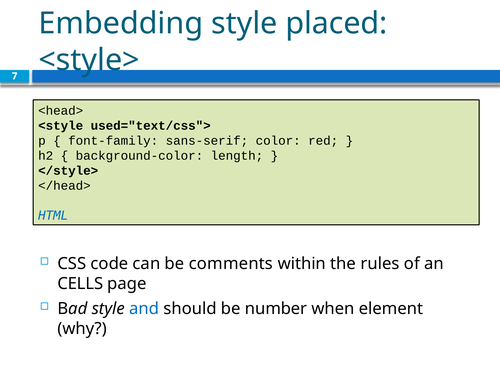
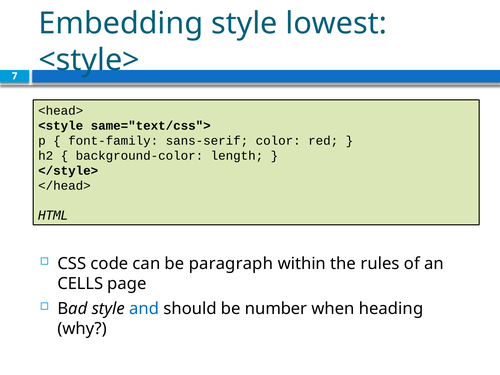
placed: placed -> lowest (336, 23)
used="text/css">: used="text/css"> -> same="text/css"> (151, 126)
HTML colour: blue -> black (53, 216)
comments: comments -> paragraph (231, 264)
element: element -> heading (391, 309)
